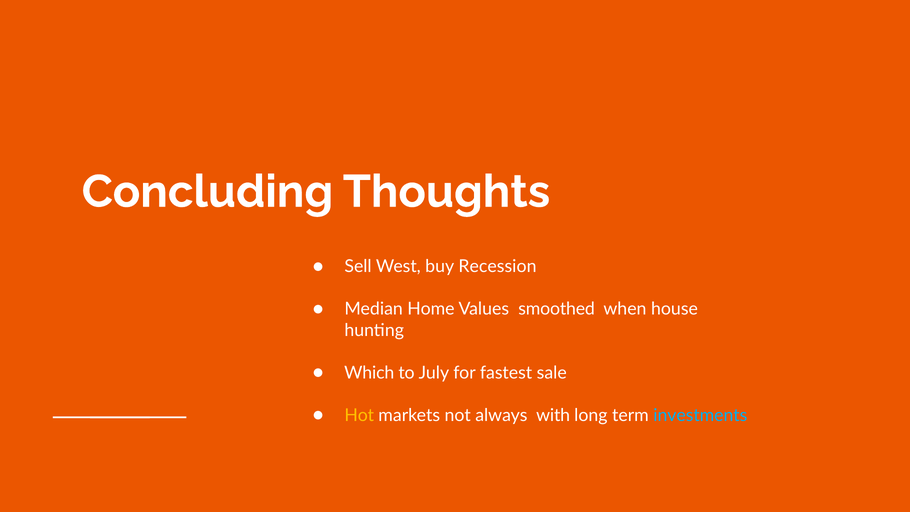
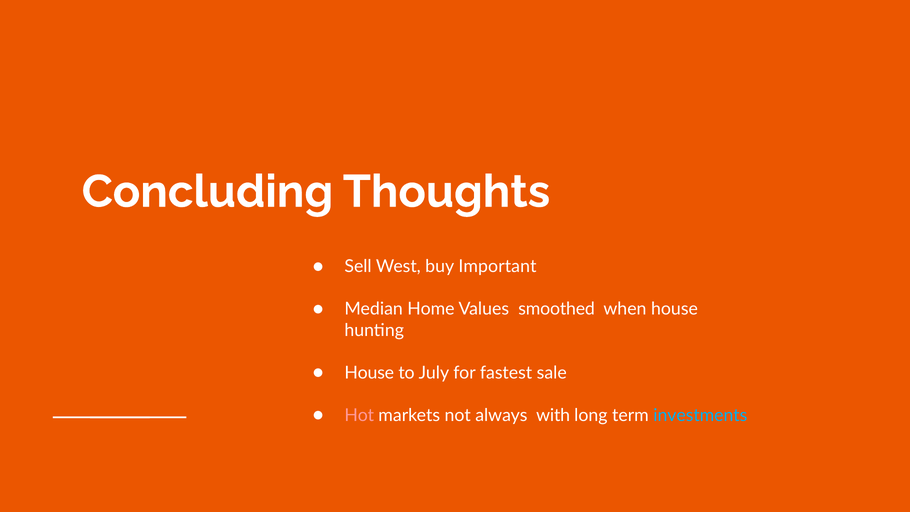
Recession: Recession -> Important (497, 266)
Which: Which -> House (369, 373)
Hot colour: yellow -> pink (359, 415)
